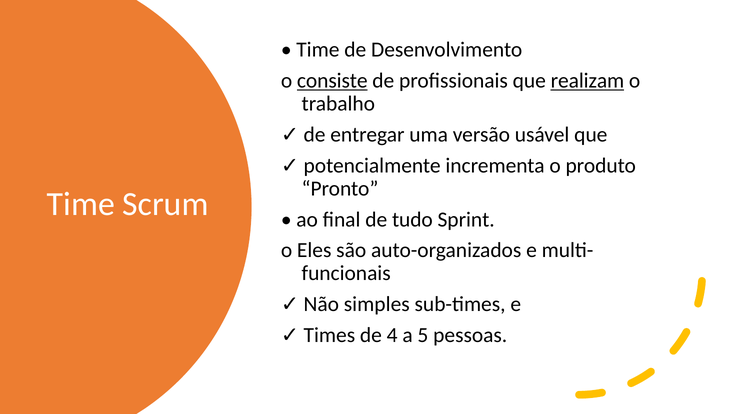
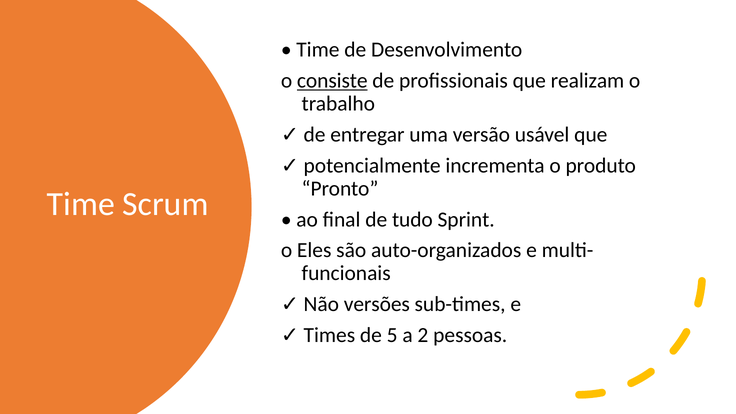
realizam underline: present -> none (587, 81)
simples: simples -> versões (377, 304)
4: 4 -> 5 (392, 335)
5: 5 -> 2 (423, 335)
